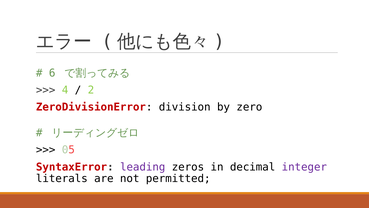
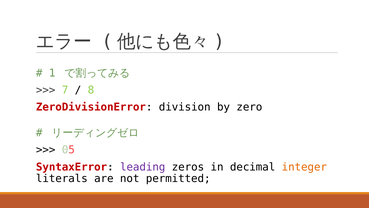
6: 6 -> 1 (52, 73)
4: 4 -> 7 (65, 90)
2: 2 -> 8 (91, 90)
integer colour: purple -> orange (304, 167)
